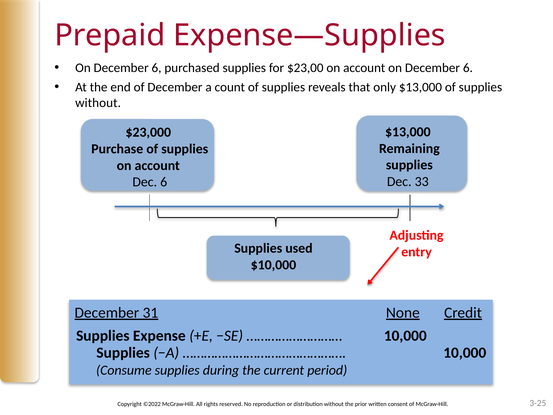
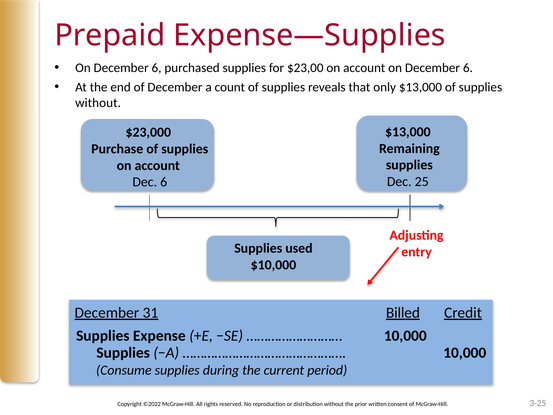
33: 33 -> 25 (422, 182)
None: None -> Billed (403, 313)
